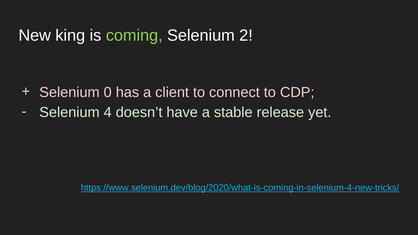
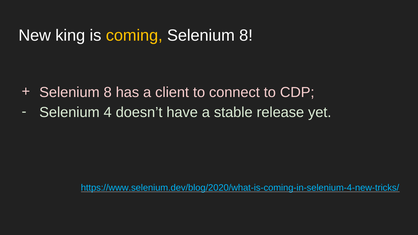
coming colour: light green -> yellow (134, 35)
2: 2 -> 8 (246, 35)
0: 0 -> 8 (108, 92)
